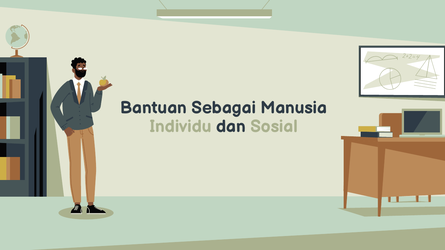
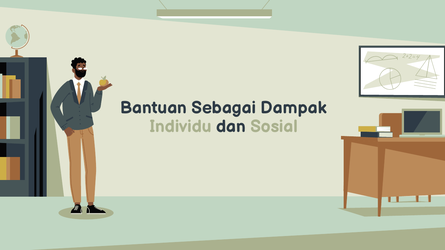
Manusia: Manusia -> Dampak (294, 108)
